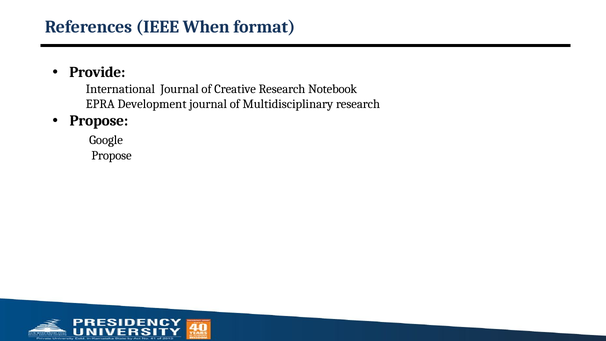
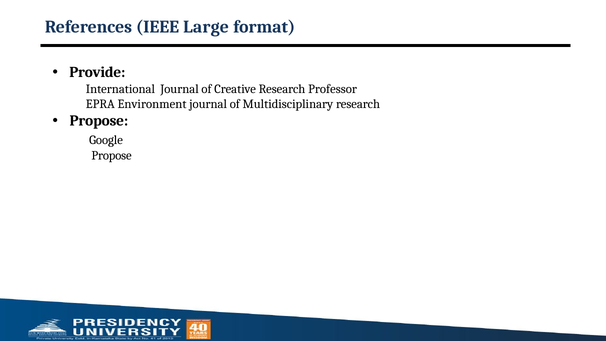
When: When -> Large (206, 27)
Notebook: Notebook -> Professor (333, 89)
Development: Development -> Environment (152, 104)
